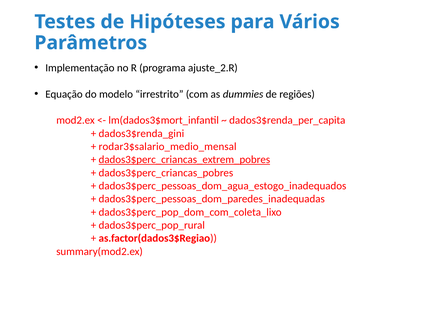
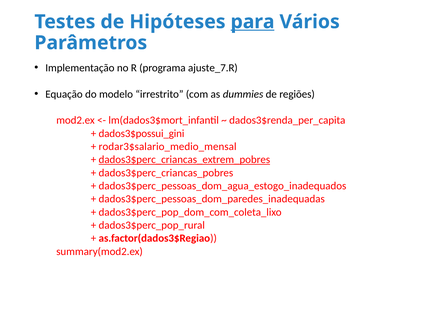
para underline: none -> present (253, 22)
ajuste_2.R: ajuste_2.R -> ajuste_7.R (213, 68)
dados3$renda_gini: dados3$renda_gini -> dados3$possui_gini (141, 133)
